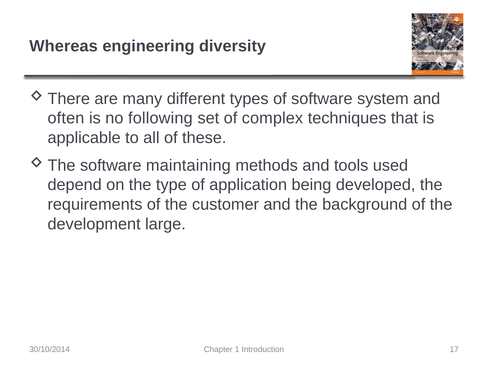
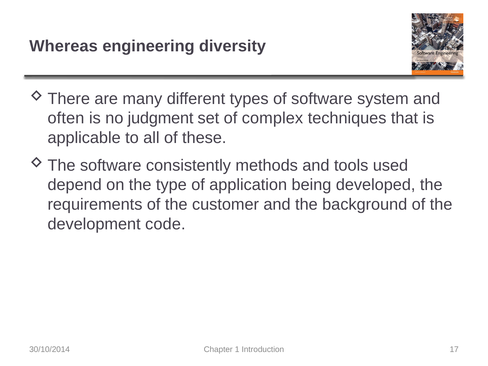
following: following -> judgment (161, 118)
maintaining: maintaining -> consistently (188, 165)
large: large -> code (165, 224)
